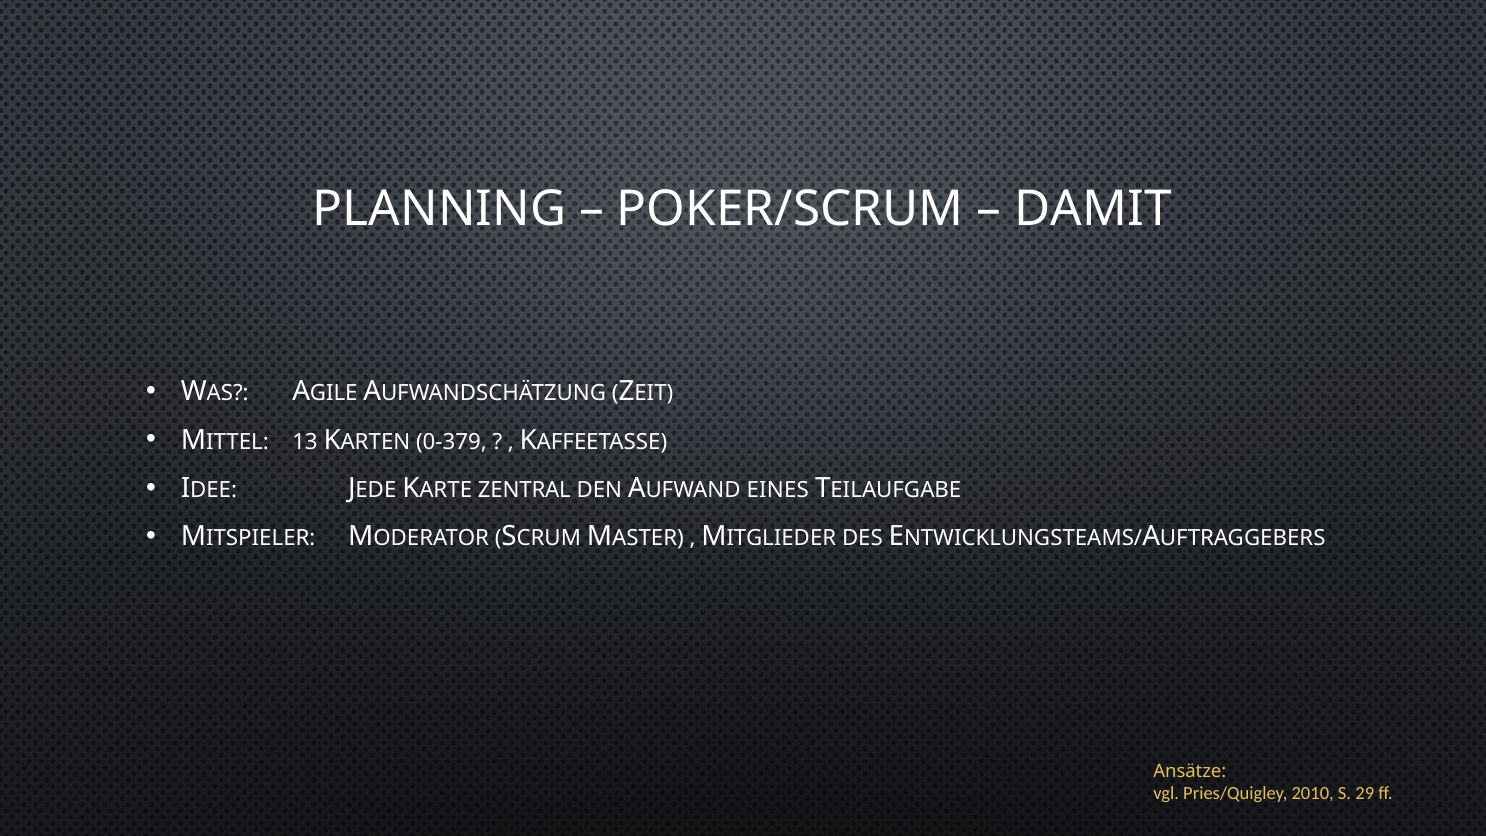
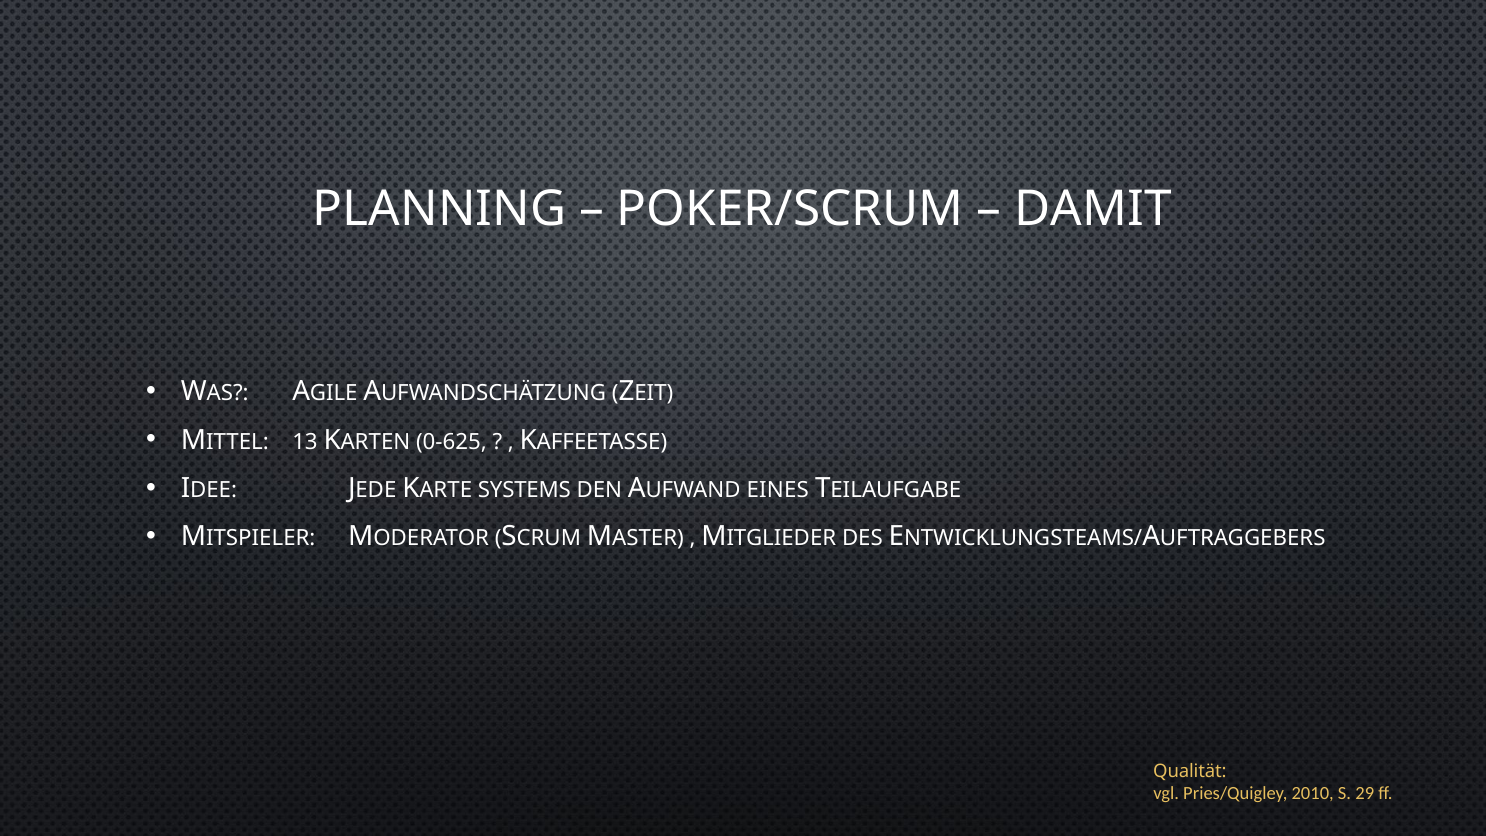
0-379: 0-379 -> 0-625 (451, 442)
ZENTRAL: ZENTRAL -> SYSTEMS (524, 490)
Ansätze: Ansätze -> Qualität (1190, 771)
